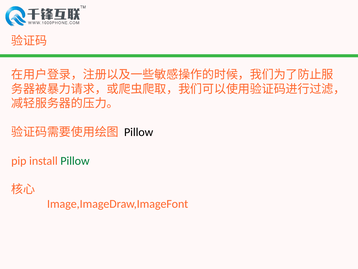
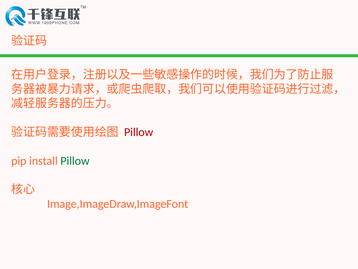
Pillow colour: black -> red (139, 132)
